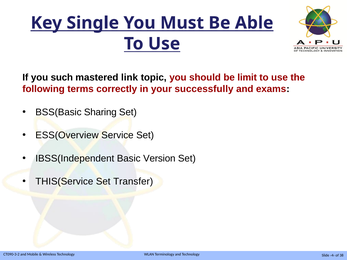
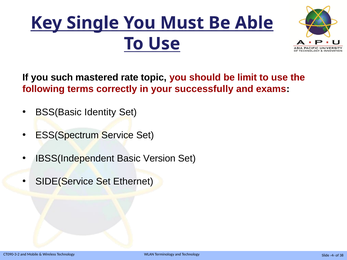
link: link -> rate (130, 78)
Sharing: Sharing -> Identity (100, 112)
ESS(Overview: ESS(Overview -> ESS(Spectrum (67, 135)
THIS(Service: THIS(Service -> SIDE(Service (64, 182)
Transfer: Transfer -> Ethernet (133, 182)
